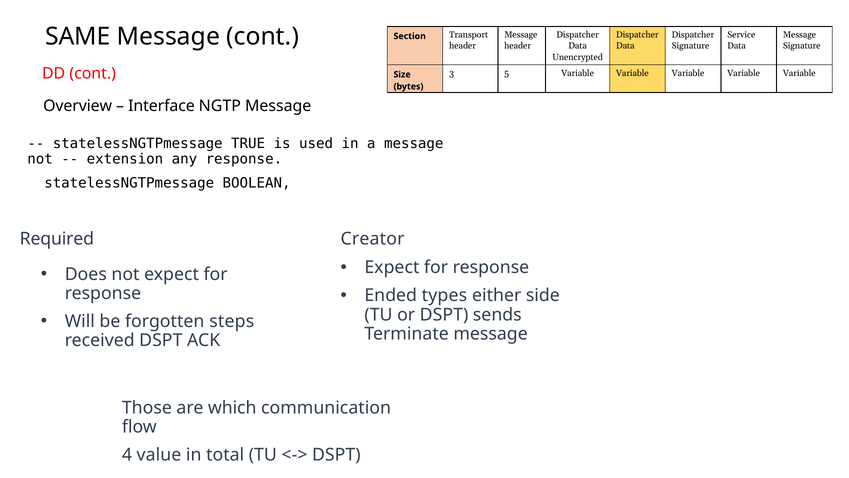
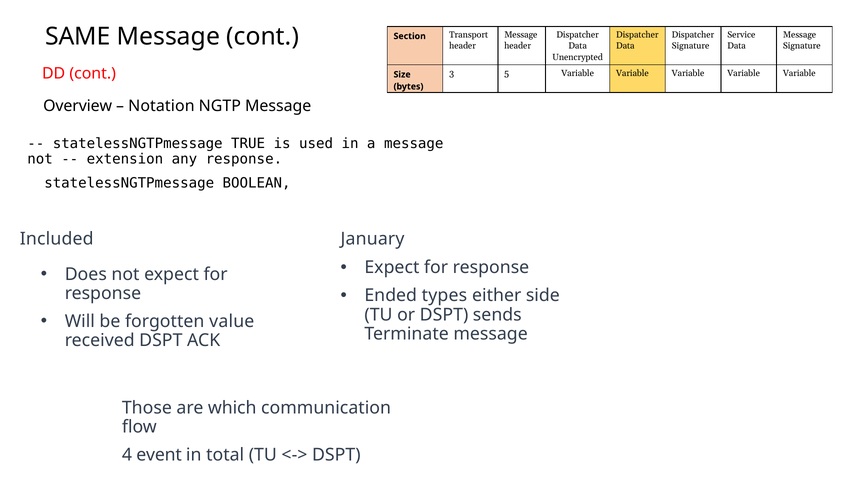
Interface: Interface -> Notation (161, 106)
Required: Required -> Included (57, 239)
Creator: Creator -> January (373, 239)
steps: steps -> value (232, 321)
value: value -> event (159, 454)
